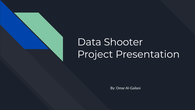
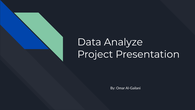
Shooter: Shooter -> Analyze (123, 42)
